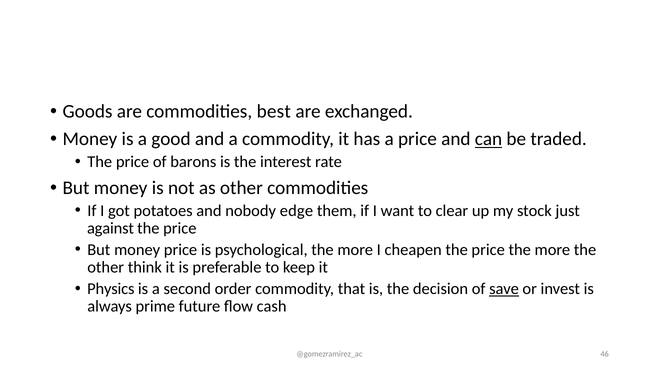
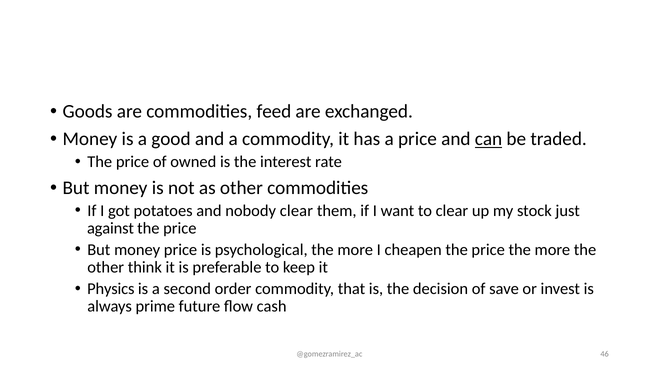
best: best -> feed (274, 111)
barons: barons -> owned (193, 162)
nobody edge: edge -> clear (296, 210)
save underline: present -> none (504, 288)
